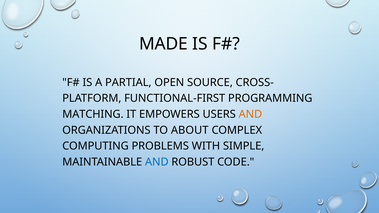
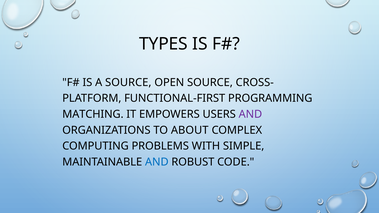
MADE: MADE -> TYPES (163, 44)
A PARTIAL: PARTIAL -> SOURCE (128, 82)
AND colour: orange -> purple (250, 114)
